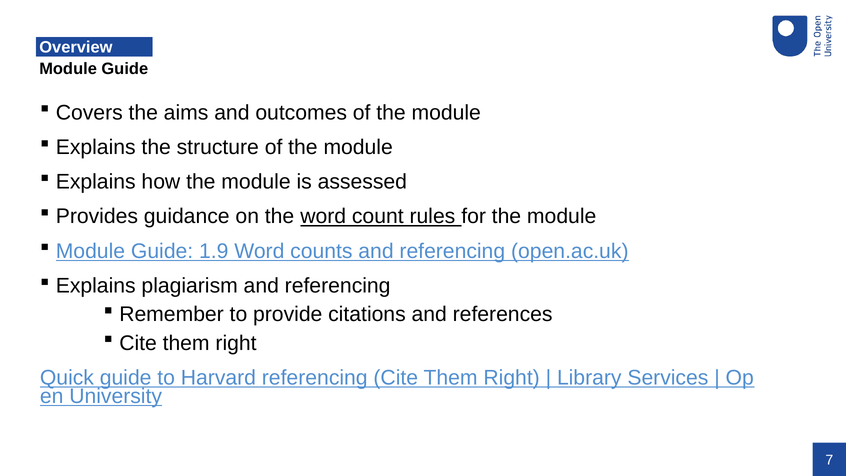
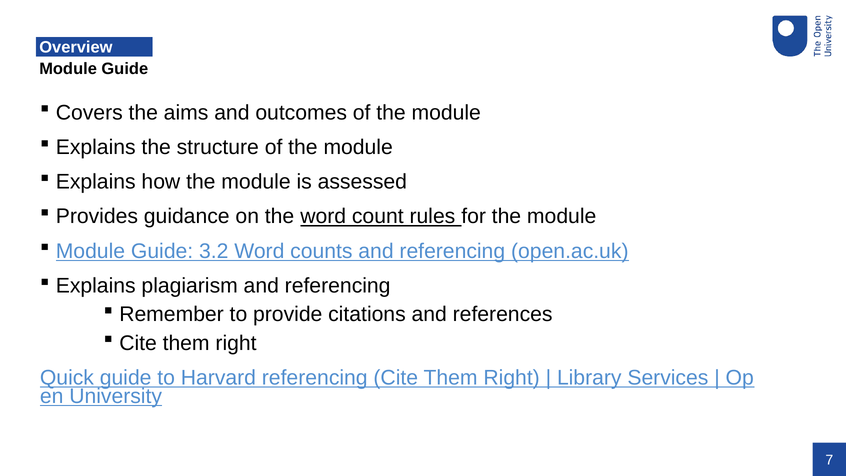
1.9: 1.9 -> 3.2 (214, 251)
